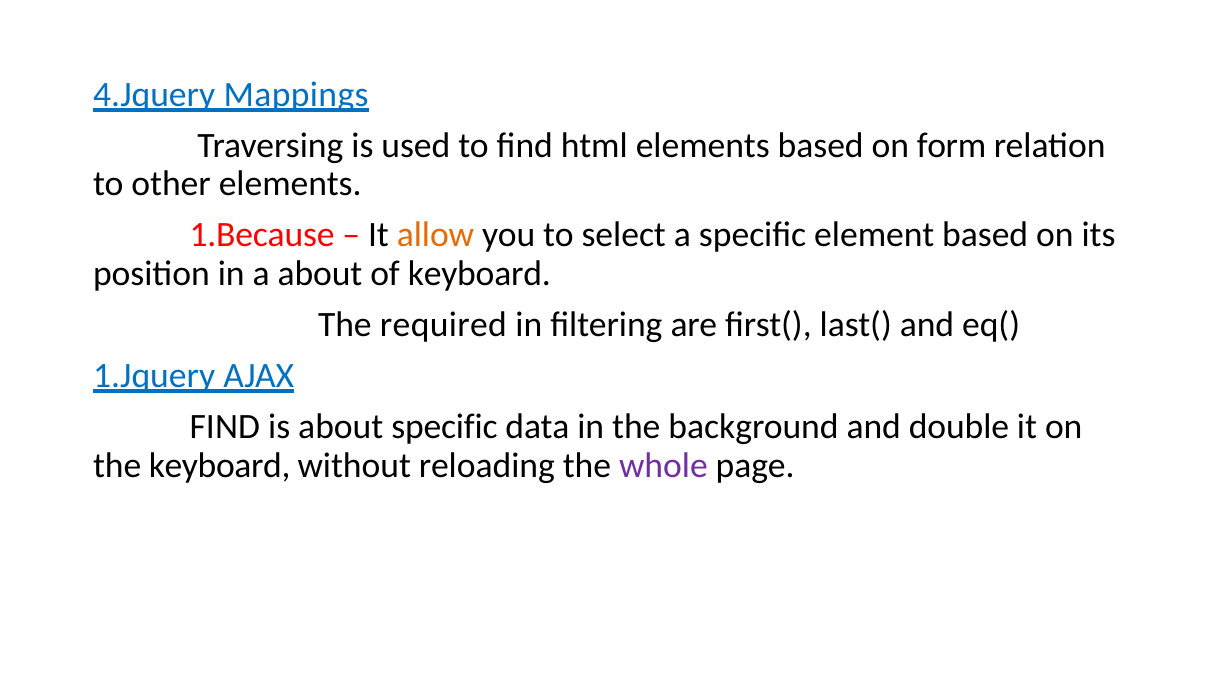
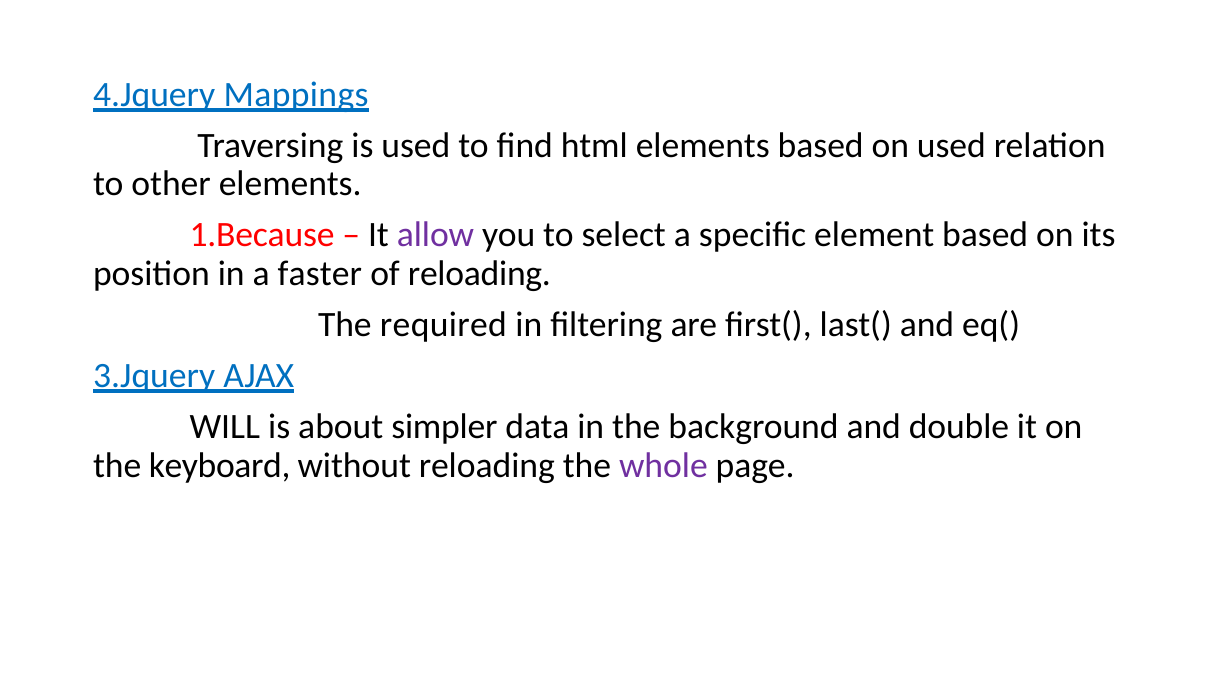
on form: form -> used (951, 146)
allow colour: orange -> purple (435, 235)
a about: about -> faster (320, 274)
of keyboard: keyboard -> reloading (479, 274)
1.Jquery: 1.Jquery -> 3.Jquery (154, 376)
FIND: FIND -> WILL (225, 427)
about specific: specific -> simpler (444, 427)
